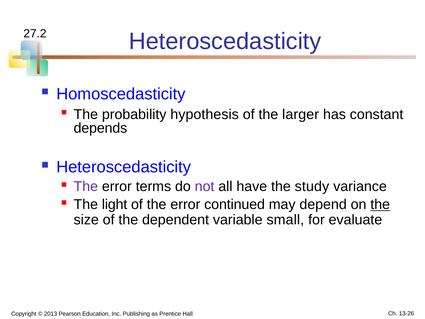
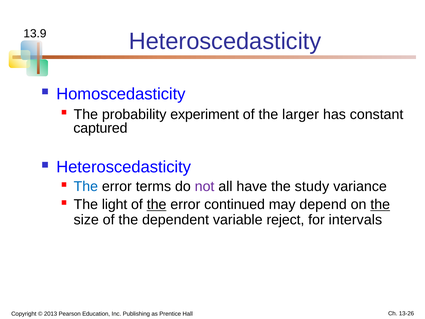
27.2: 27.2 -> 13.9 (35, 34)
hypothesis: hypothesis -> experiment (205, 114)
depends: depends -> captured (100, 128)
The colour: purple -> blue (86, 186)
the underline: none -> present (157, 204)
small: small -> reject (285, 220)
evaluate: evaluate -> intervals (355, 220)
